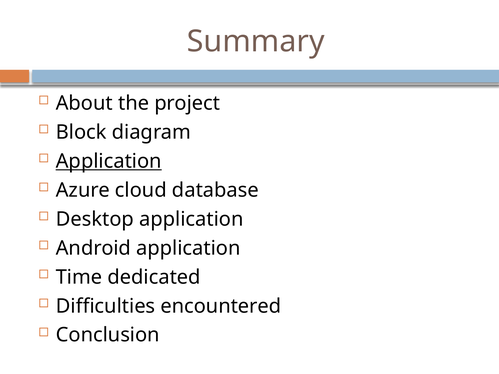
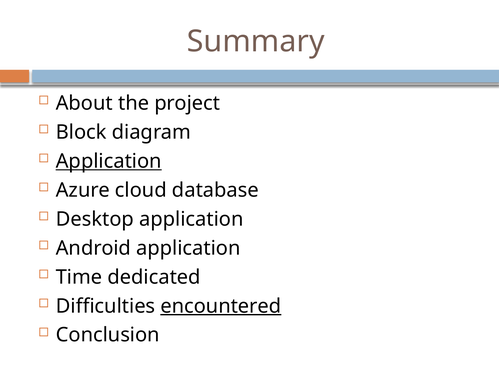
encountered underline: none -> present (221, 306)
